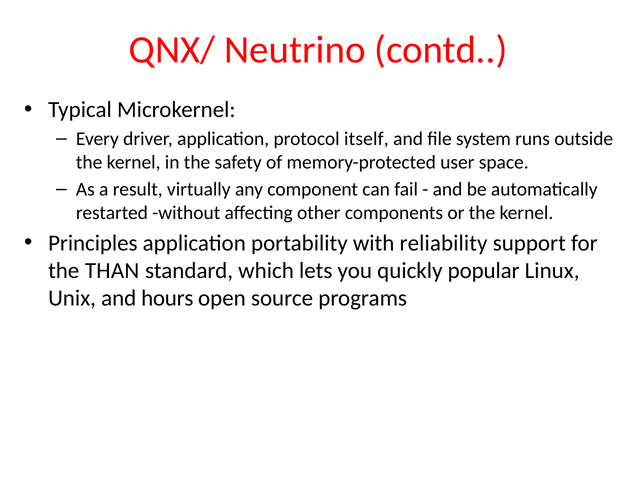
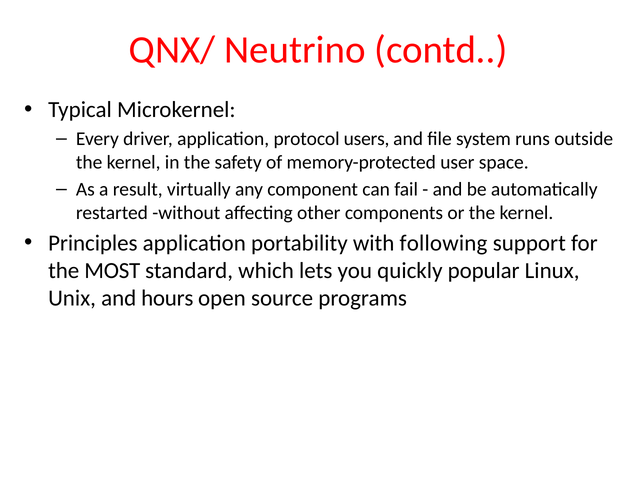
itself: itself -> users (367, 139)
reliability: reliability -> following (444, 243)
THAN: THAN -> MOST (112, 271)
